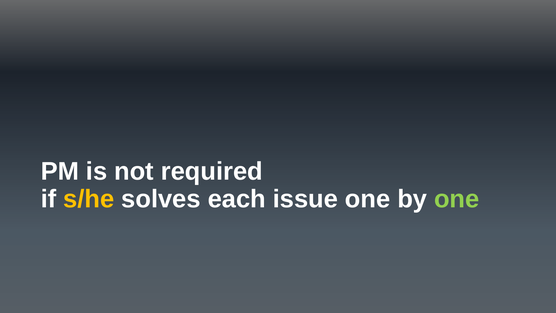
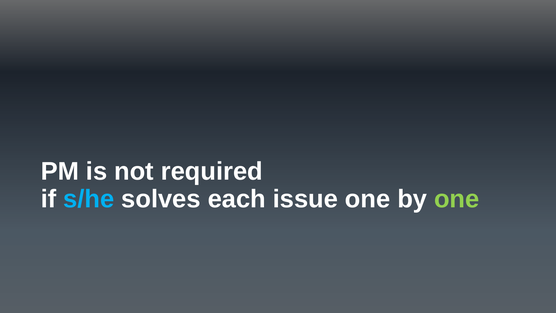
s/he colour: yellow -> light blue (89, 199)
